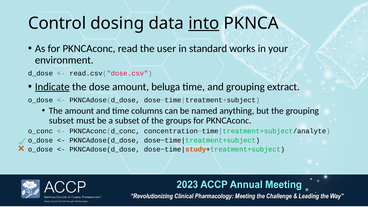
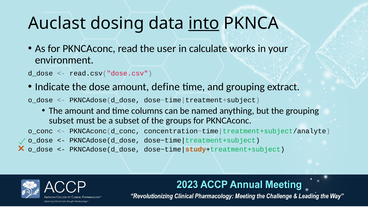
Control: Control -> Auclast (57, 23)
standard: standard -> calculate (208, 48)
Indicate underline: present -> none (52, 87)
beluga: beluga -> define (166, 87)
